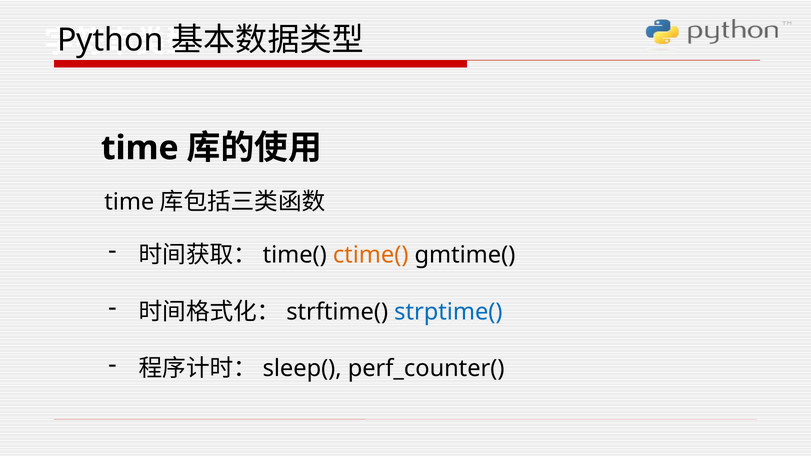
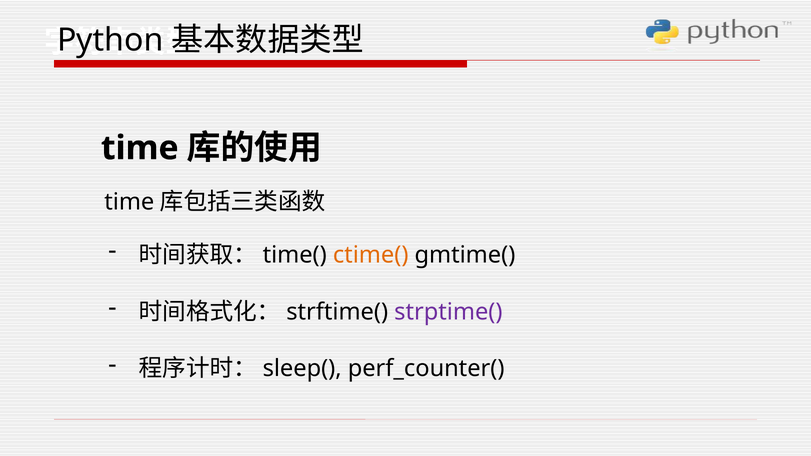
strptime( colour: blue -> purple (448, 312)
